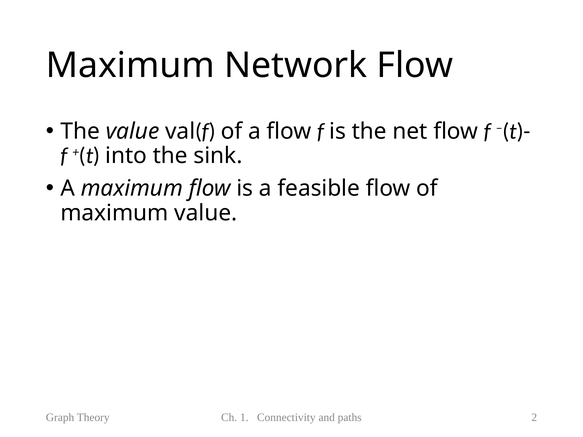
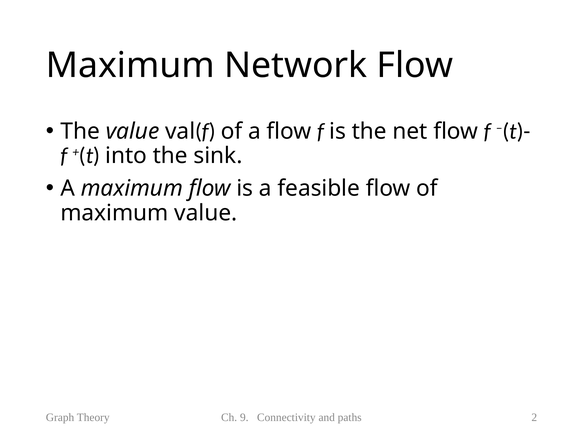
1: 1 -> 9 (244, 418)
